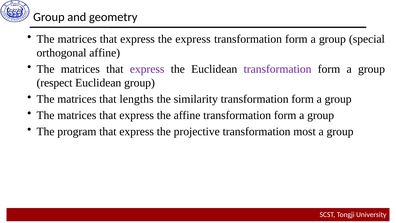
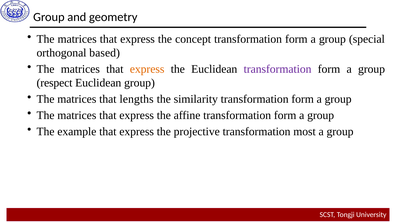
the express: express -> concept (193, 39)
orthogonal affine: affine -> based (105, 53)
express colour: purple -> orange (147, 69)
program: program -> example (77, 131)
